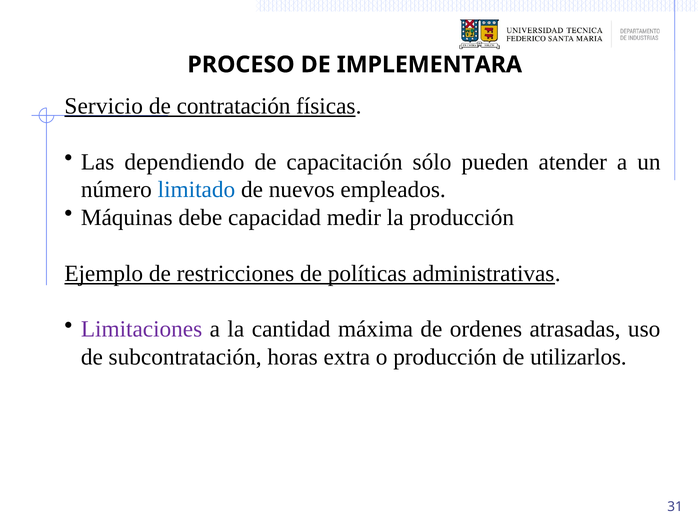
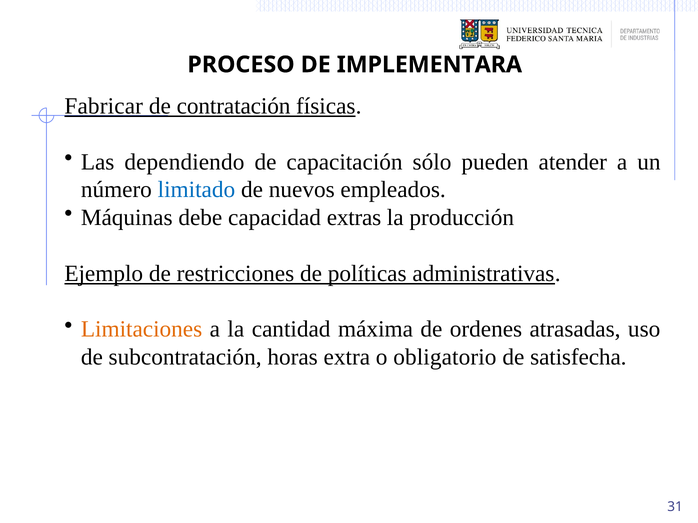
Servicio: Servicio -> Fabricar (104, 106)
medir: medir -> extras (354, 218)
Limitaciones colour: purple -> orange (142, 330)
o producción: producción -> obligatorio (445, 357)
utilizarlos: utilizarlos -> satisfecha (578, 357)
